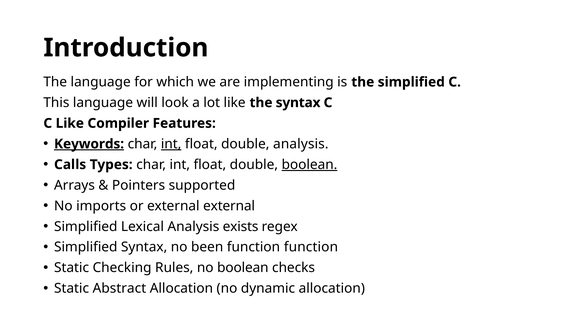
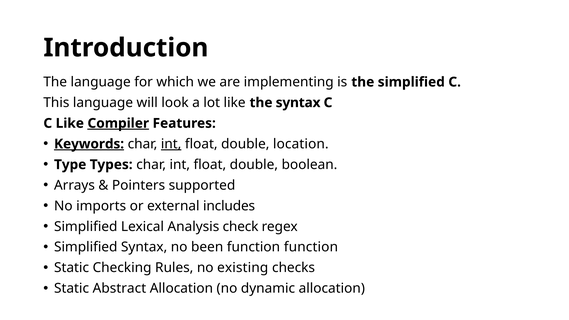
Compiler underline: none -> present (118, 123)
double analysis: analysis -> location (301, 144)
Calls: Calls -> Type (70, 165)
boolean underline: present -> none (309, 165)
external external: external -> includes (229, 206)
exists: exists -> check (241, 227)
no boolean: boolean -> existing (243, 268)
